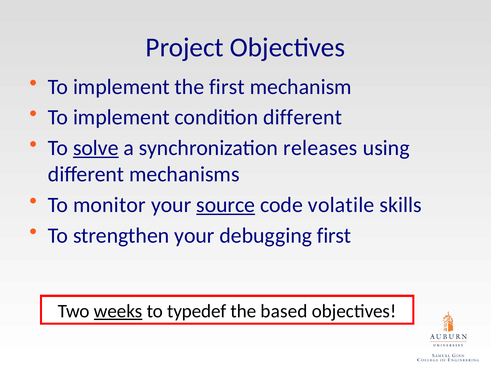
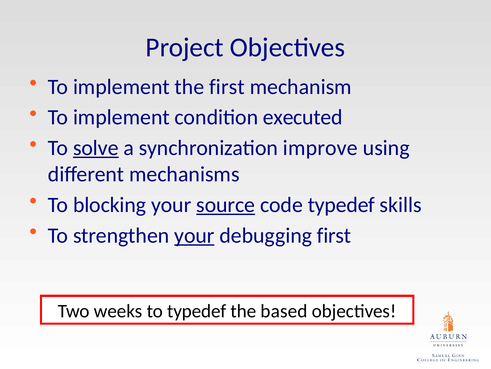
condition different: different -> executed (303, 117)
releases: releases -> improve (320, 148)
monitor: monitor -> blocking (110, 205)
code volatile: volatile -> typedef (341, 205)
your underline: none -> present (194, 235)
weeks underline: present -> none (118, 310)
